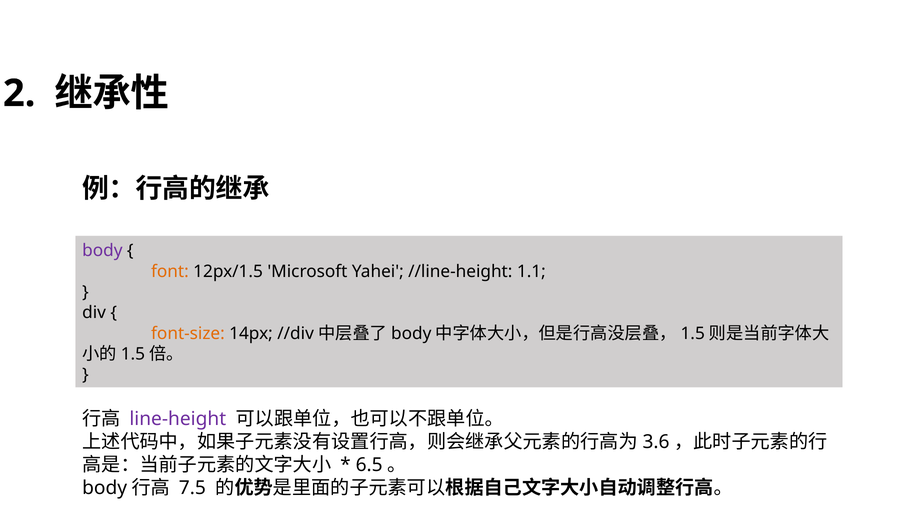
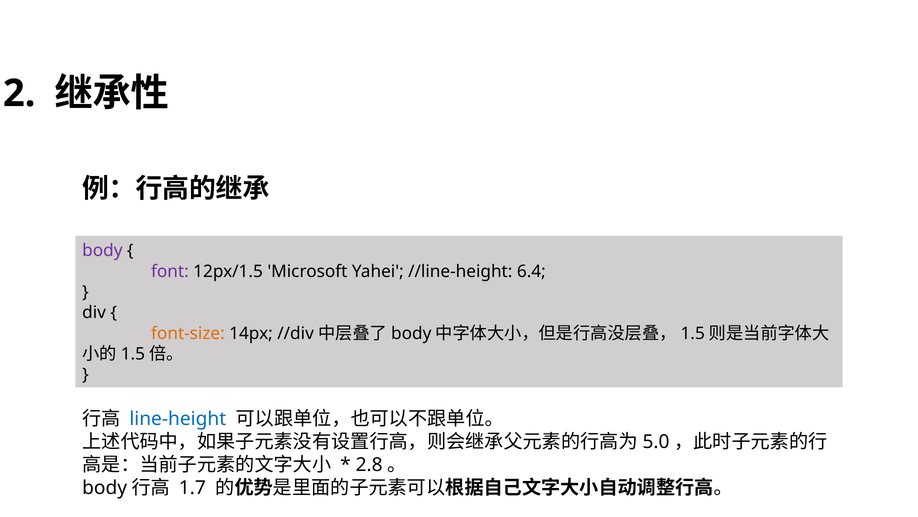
font colour: orange -> purple (170, 271)
1.1: 1.1 -> 6.4 (531, 271)
line-height colour: purple -> blue (178, 418)
3.6: 3.6 -> 5.0 (656, 441)
6.5: 6.5 -> 2.8 (369, 464)
7.5: 7.5 -> 1.7 (192, 487)
